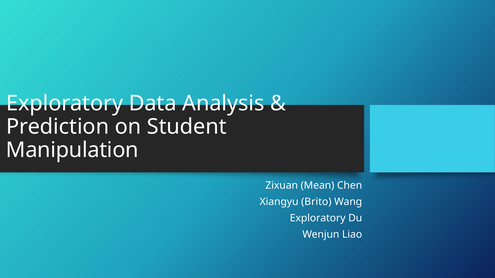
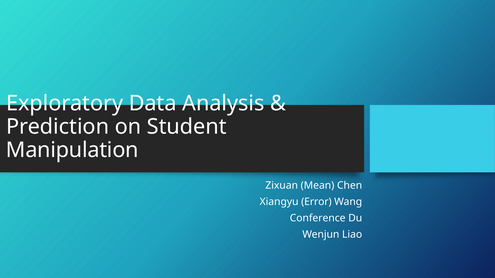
Brito: Brito -> Error (316, 202)
Exploratory: Exploratory -> Conference (318, 218)
